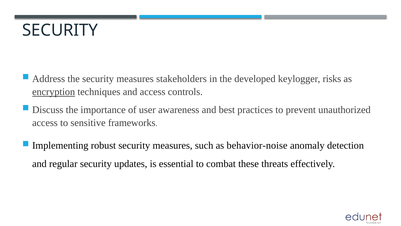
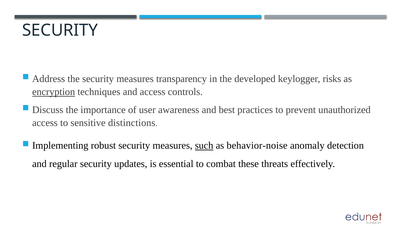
stakeholders: stakeholders -> transparency (182, 79)
frameworks: frameworks -> distinctions (132, 123)
such underline: none -> present (204, 145)
